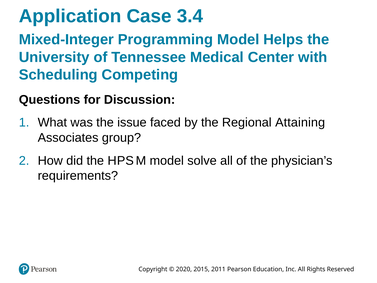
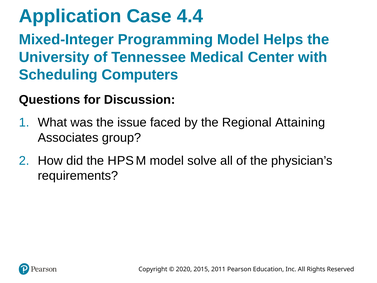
3.4: 3.4 -> 4.4 (190, 16)
Competing: Competing -> Computers (140, 75)
